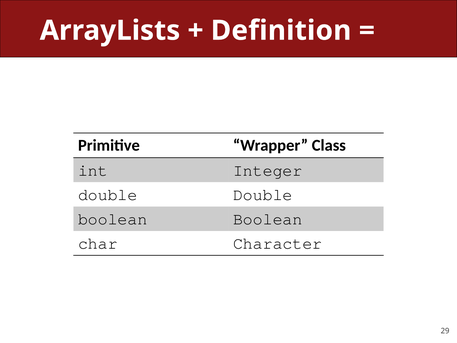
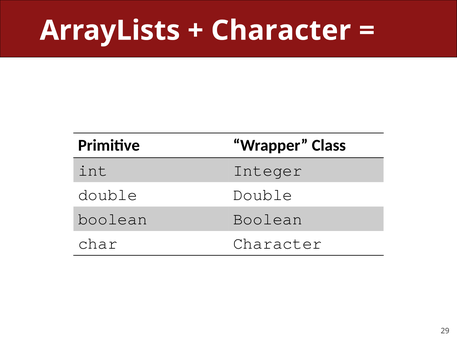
Definition: Definition -> Character (281, 31)
